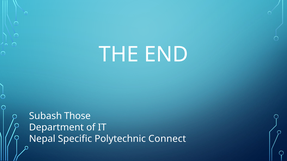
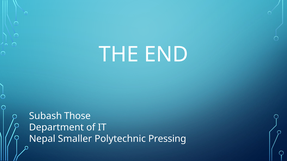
Specific: Specific -> Smaller (75, 139)
Connect: Connect -> Pressing (167, 139)
